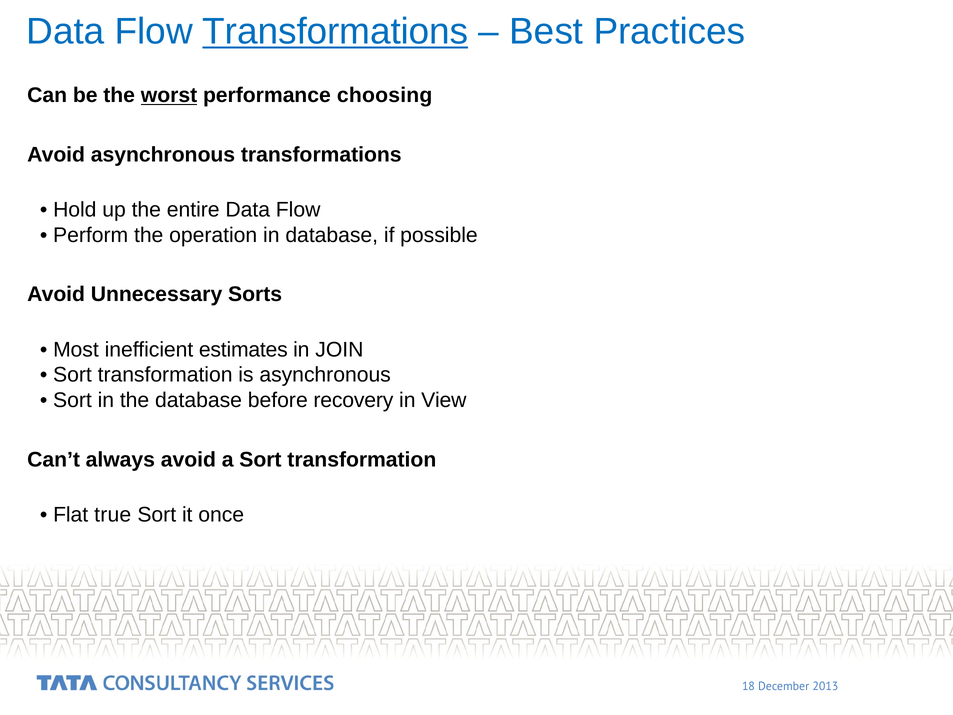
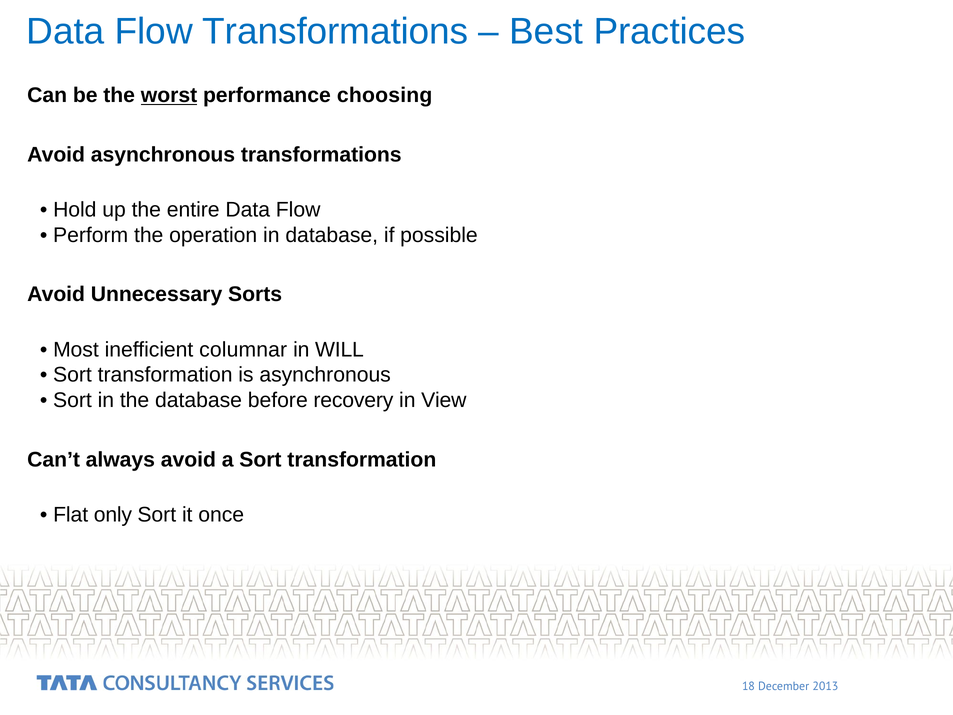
Transformations underline: present -> none (335, 32)
estimates: estimates -> columnar (243, 349)
JOIN: JOIN -> WILL (339, 349)
true: true -> only (113, 515)
